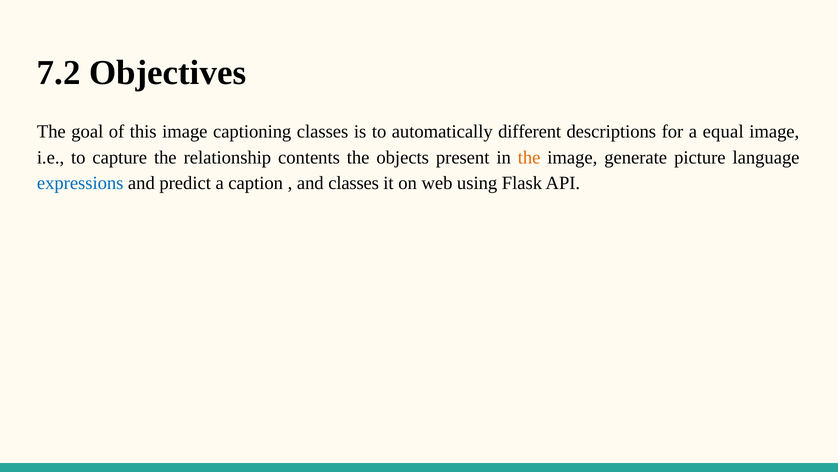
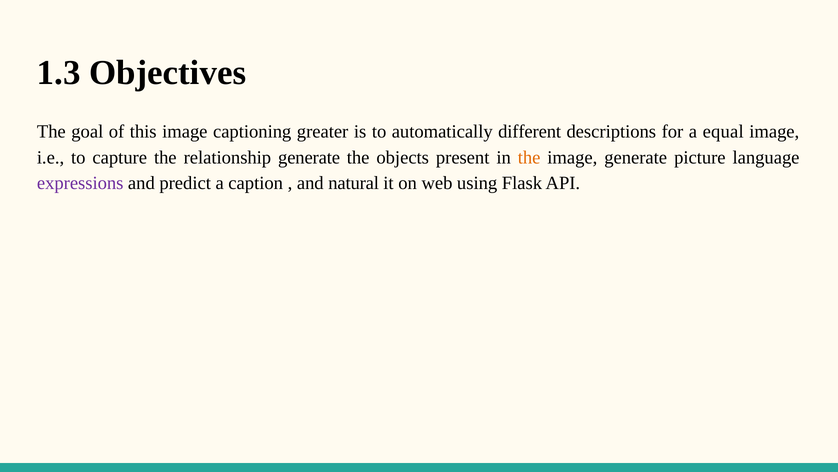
7.2: 7.2 -> 1.3 (59, 73)
captioning classes: classes -> greater (323, 132)
relationship contents: contents -> generate (309, 157)
expressions colour: blue -> purple (80, 183)
and classes: classes -> natural (354, 183)
